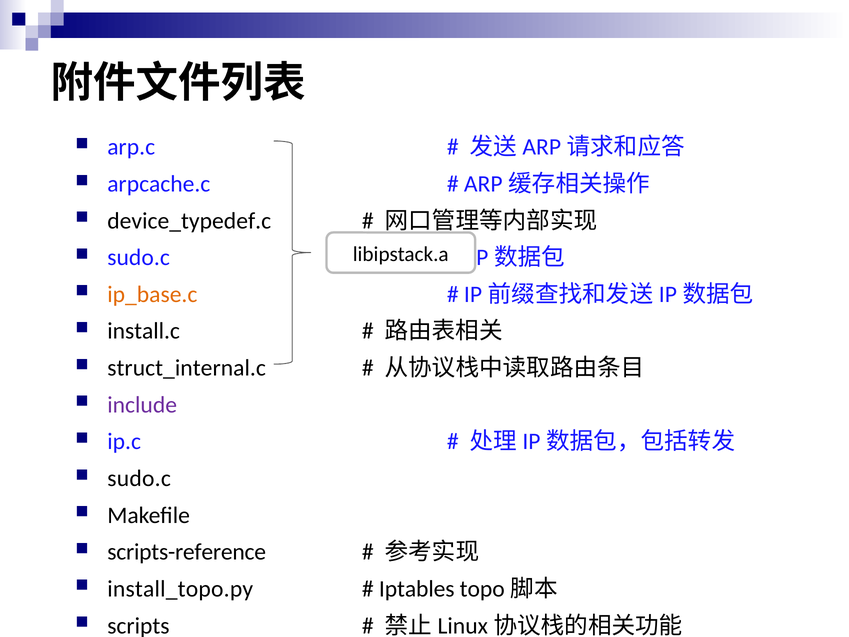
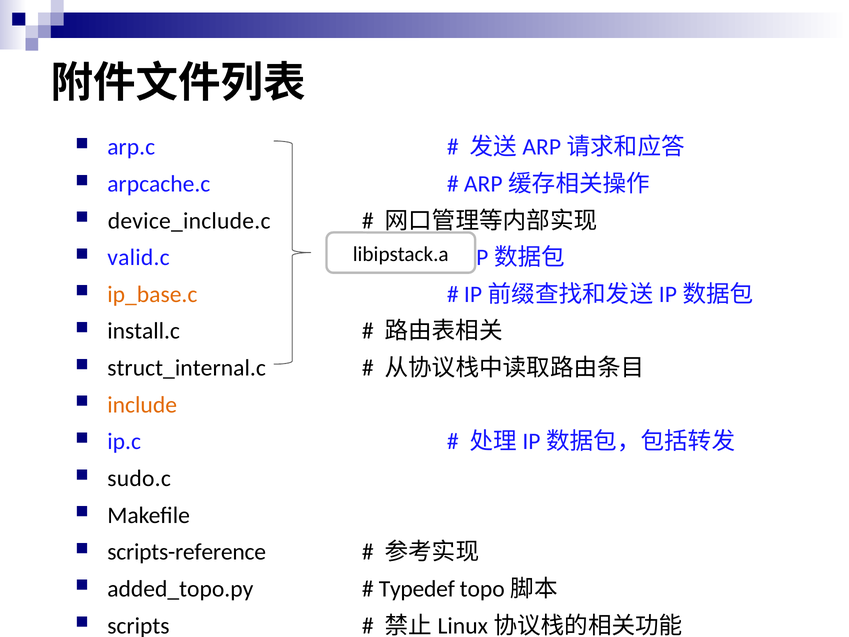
device_typedef.c: device_typedef.c -> device_include.c (189, 221)
sudo.c: sudo.c -> valid.c (138, 257)
include colour: purple -> orange (142, 405)
install_topo.py: install_topo.py -> added_topo.py (180, 589)
Iptables: Iptables -> Typedef (417, 589)
